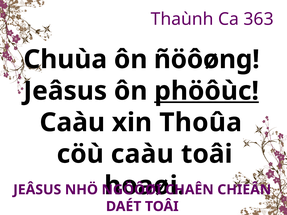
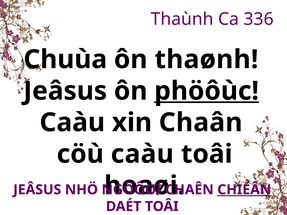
363: 363 -> 336 (259, 19)
ñöôøng: ñöôøng -> thaønh (206, 60)
Thoûa: Thoûa -> Chaân (201, 123)
CHIEÂN underline: none -> present (244, 190)
